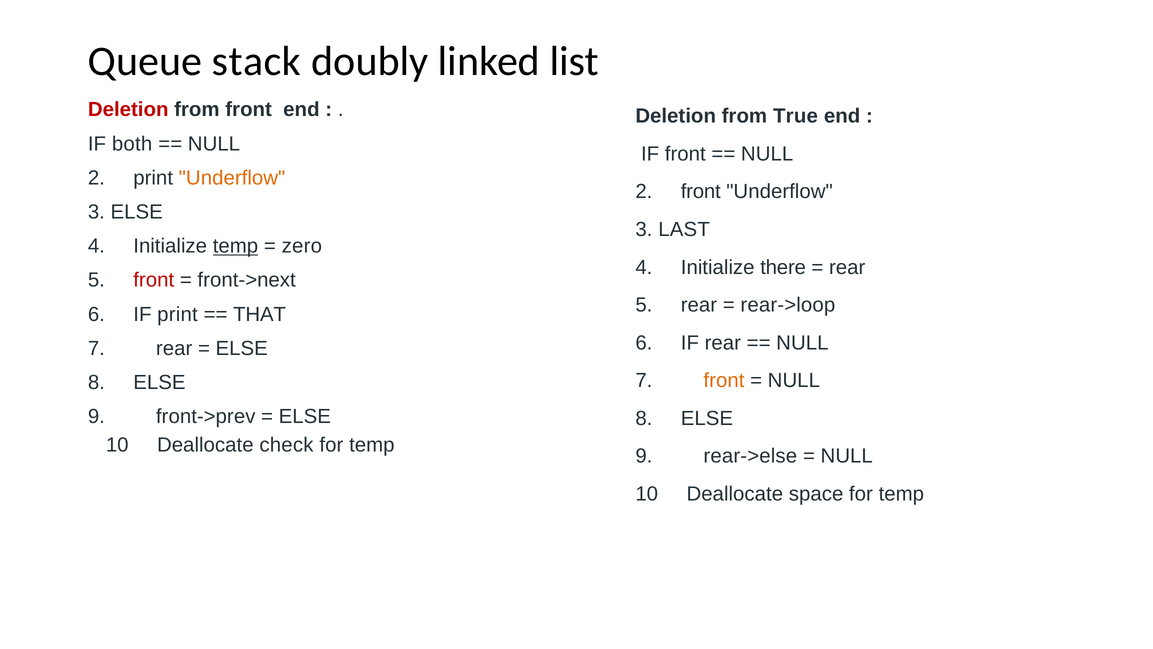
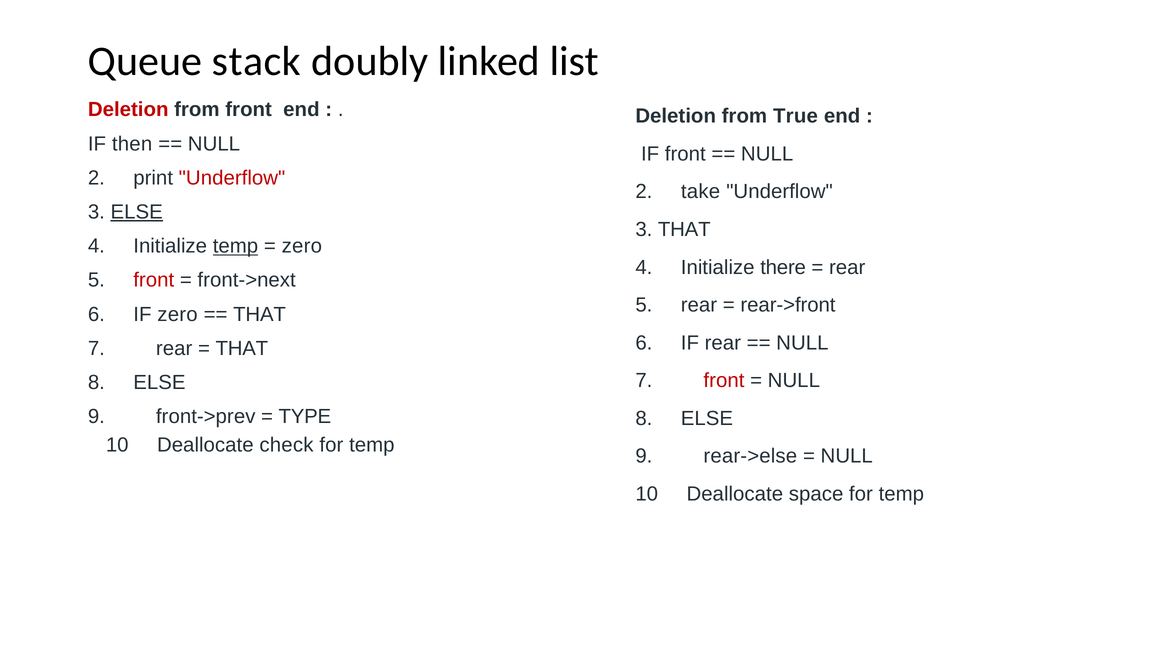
both: both -> then (132, 144)
Underflow colour: orange -> red (232, 178)
2 front: front -> take (701, 192)
ELSE underline: none -> present (137, 212)
3 LAST: LAST -> THAT (684, 229)
rear->loop: rear->loop -> rear->front (788, 305)
IF print: print -> zero (178, 314)
ELSE: ELSE -> THAT (242, 348)
front colour: orange -> red (724, 380)
ELSE: ELSE -> TYPE (305, 416)
